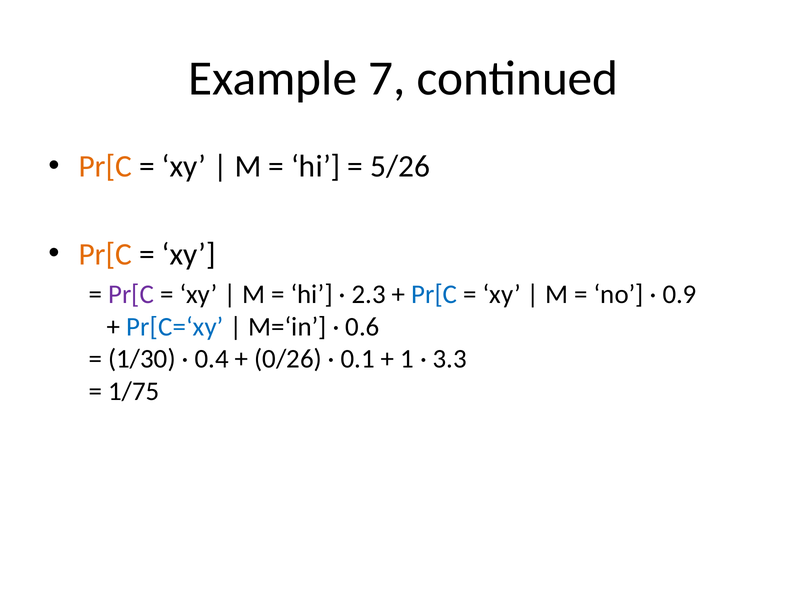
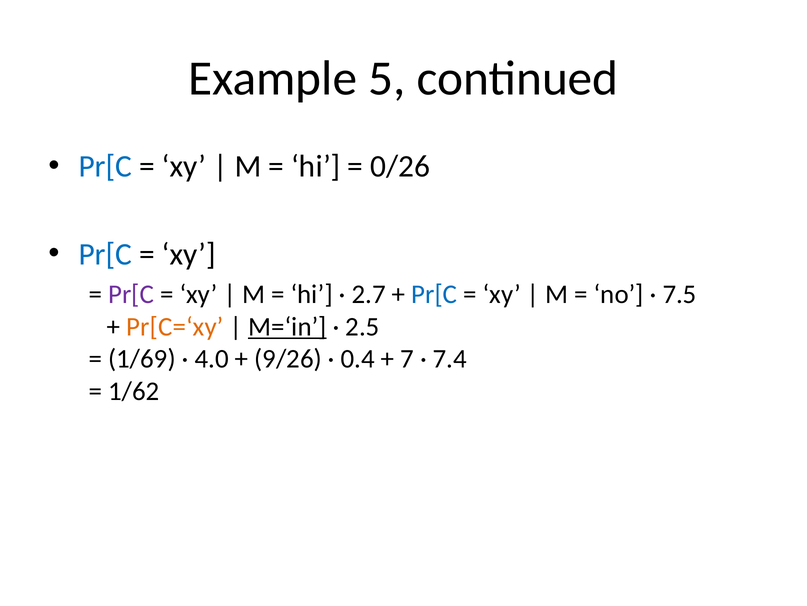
7: 7 -> 5 (387, 78)
Pr[C colour: orange -> blue (105, 166)
5/26: 5/26 -> 0/26 (400, 166)
Pr[C colour: orange -> blue (105, 254)
2.3: 2.3 -> 2.7 (369, 294)
0.9: 0.9 -> 7.5 (680, 294)
Pr[C=‘xy colour: blue -> orange (175, 326)
M=‘in underline: none -> present (287, 326)
0.6: 0.6 -> 2.5 (362, 326)
1/30: 1/30 -> 1/69 (142, 359)
0.4: 0.4 -> 4.0 (212, 359)
0/26: 0/26 -> 9/26 (288, 359)
0.1: 0.1 -> 0.4 (358, 359)
1: 1 -> 7 (407, 359)
3.3: 3.3 -> 7.4 (450, 359)
1/75: 1/75 -> 1/62 (134, 391)
